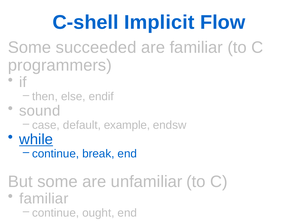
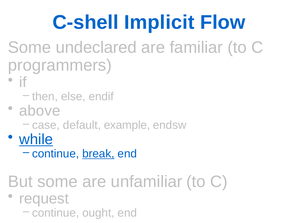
succeeded: succeeded -> undeclared (96, 48)
sound: sound -> above (40, 111)
break underline: none -> present (98, 154)
familiar: familiar -> request (44, 199)
